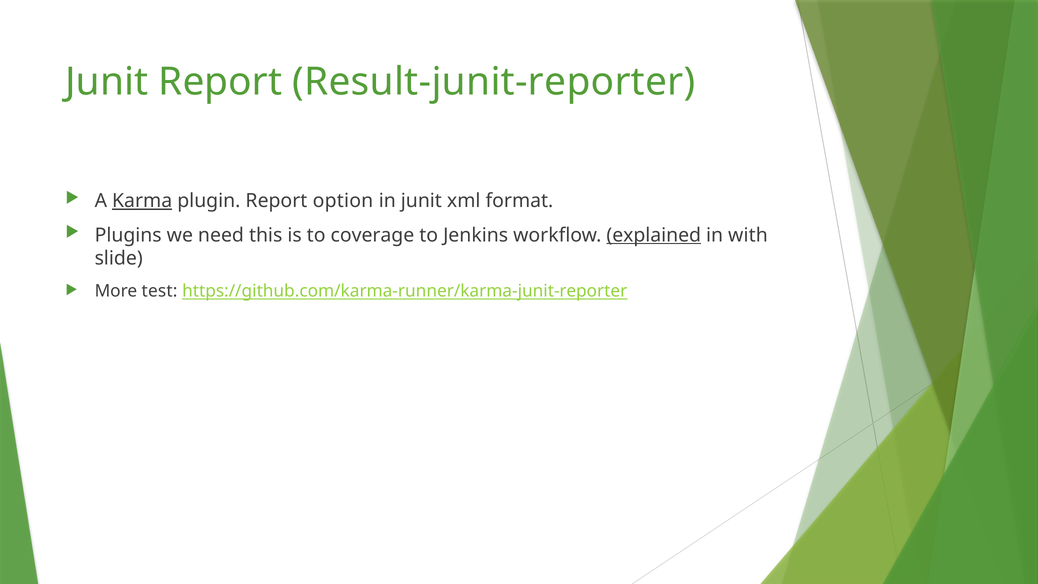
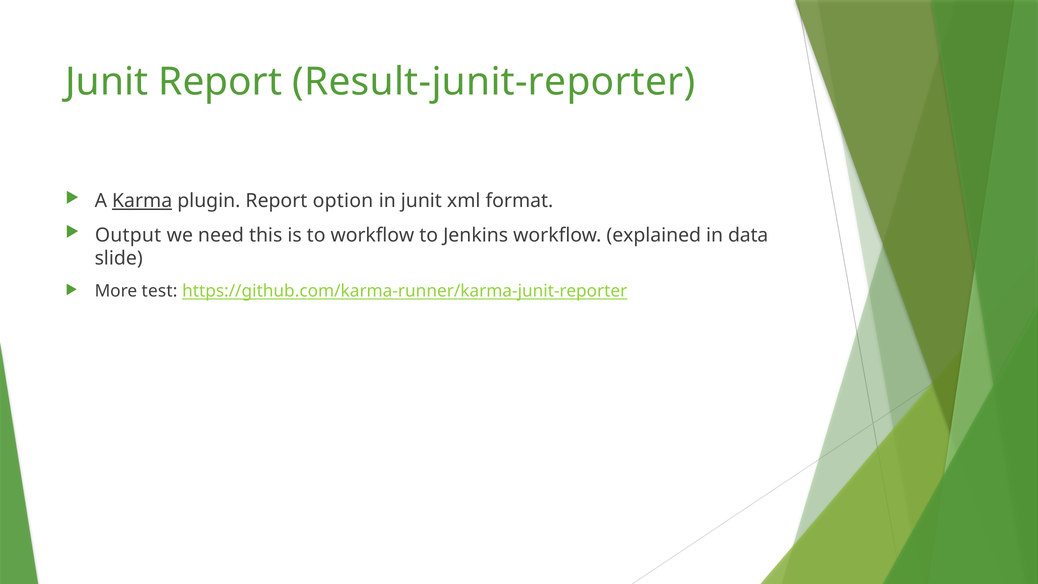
Plugins: Plugins -> Output (128, 235)
to coverage: coverage -> workflow (372, 235)
explained underline: present -> none (654, 235)
with: with -> data (748, 235)
